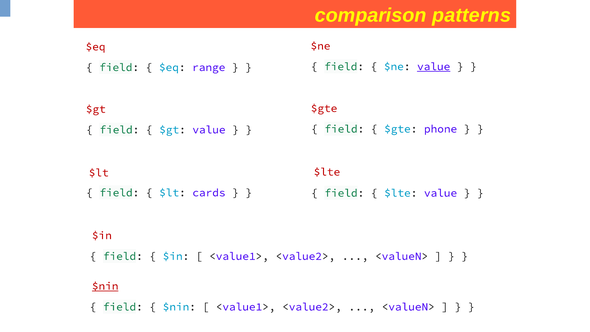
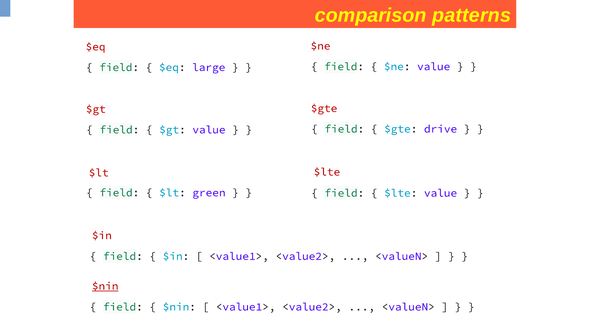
value underline: present -> none (434, 66)
range: range -> large (209, 67)
phone: phone -> drive (441, 129)
cards: cards -> green (209, 193)
